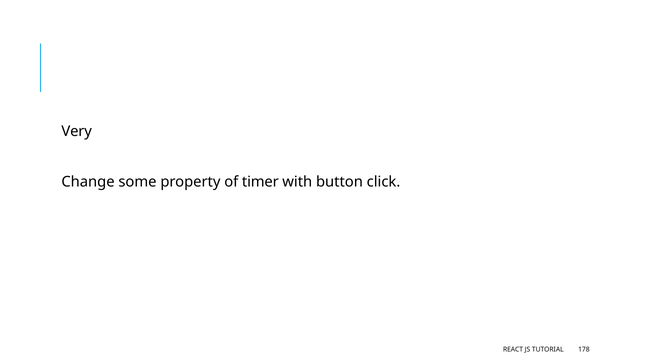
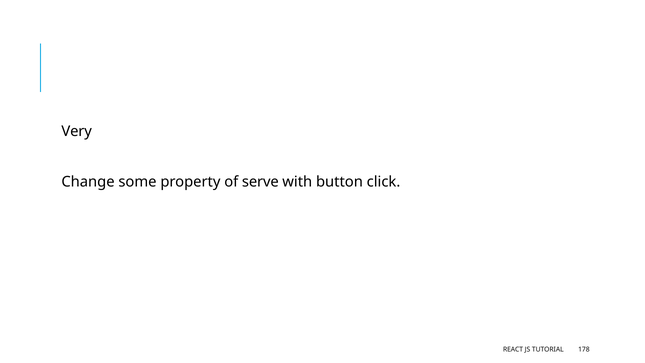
timer: timer -> serve (260, 182)
